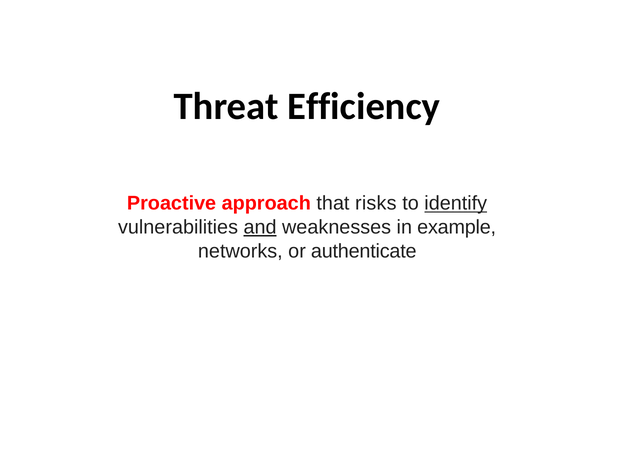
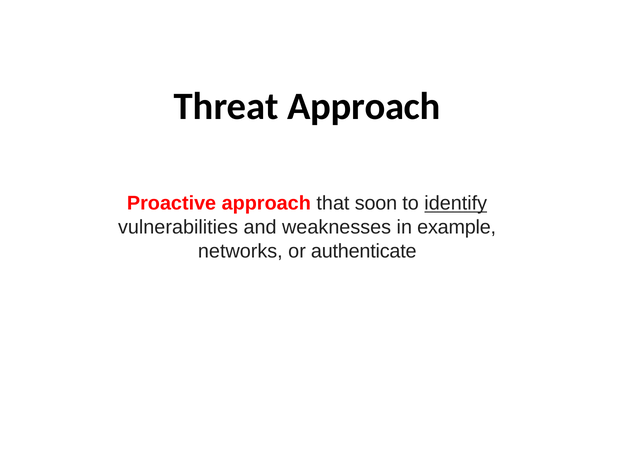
Threat Efficiency: Efficiency -> Approach (364, 107)
risks: risks -> soon (376, 203)
and underline: present -> none (260, 227)
